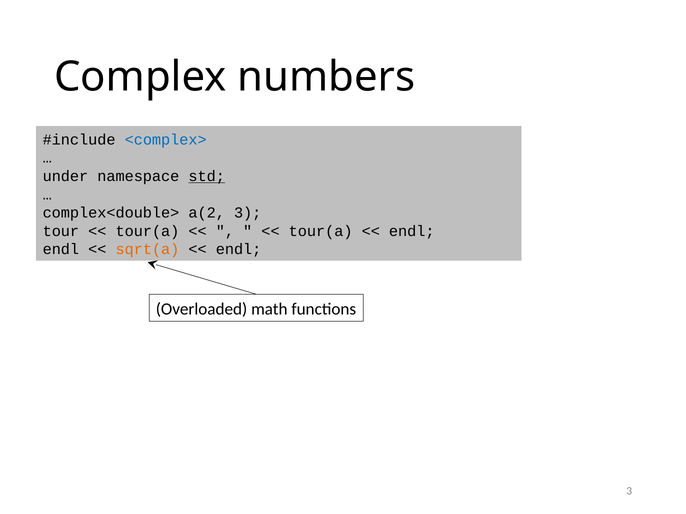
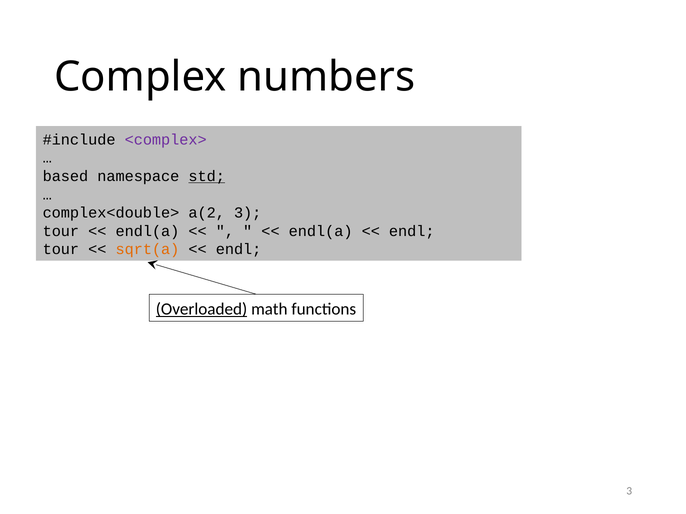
<complex> colour: blue -> purple (166, 140)
under: under -> based (65, 176)
tour(a: tour(a -> endl(a (147, 231)
tour(a: tour(a -> endl(a (321, 231)
endl: endl -> tour (61, 250)
Overloaded underline: none -> present (201, 309)
